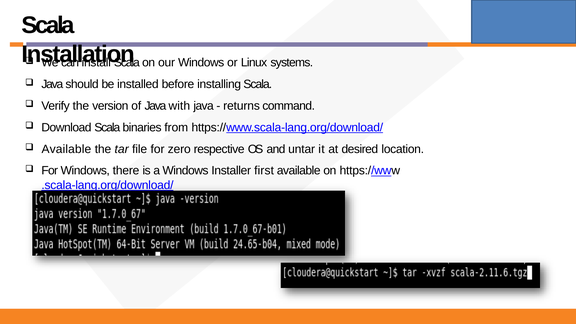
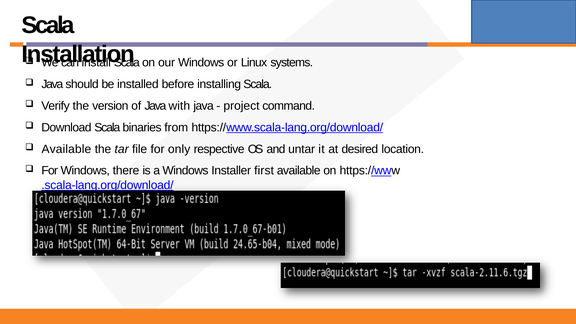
returns: returns -> project (241, 106)
zero: zero -> only (179, 149)
